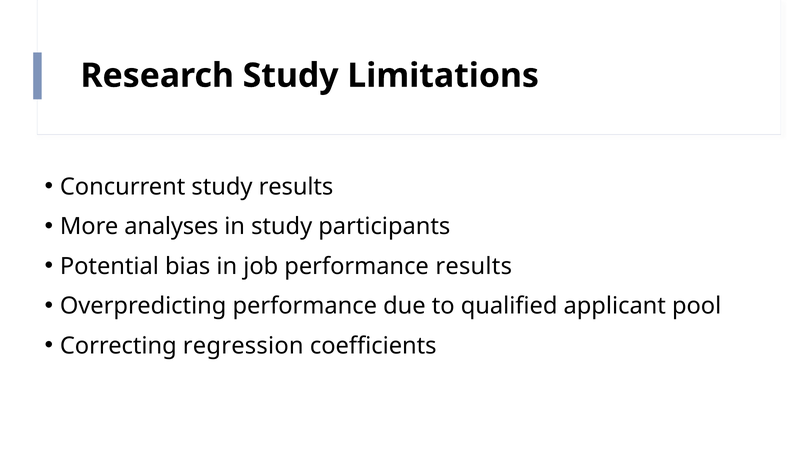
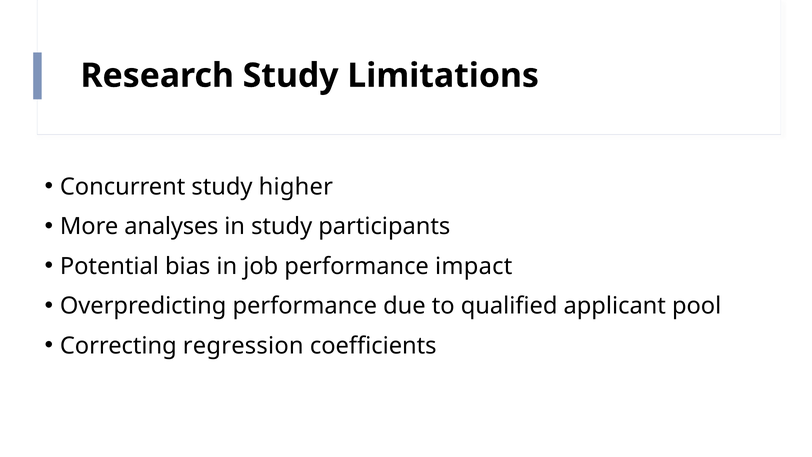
study results: results -> higher (296, 187)
performance results: results -> impact (474, 266)
